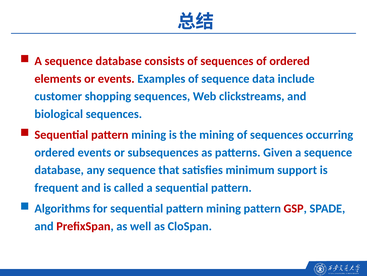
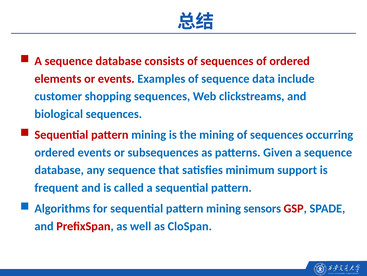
mining pattern: pattern -> sensors (262, 208)
